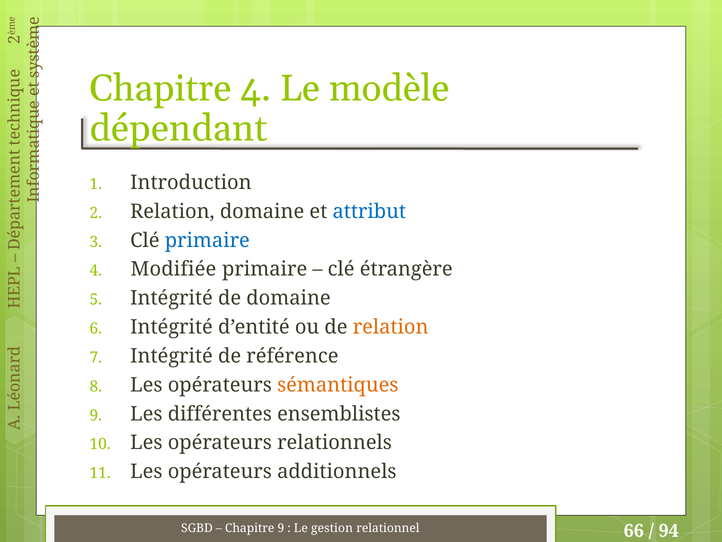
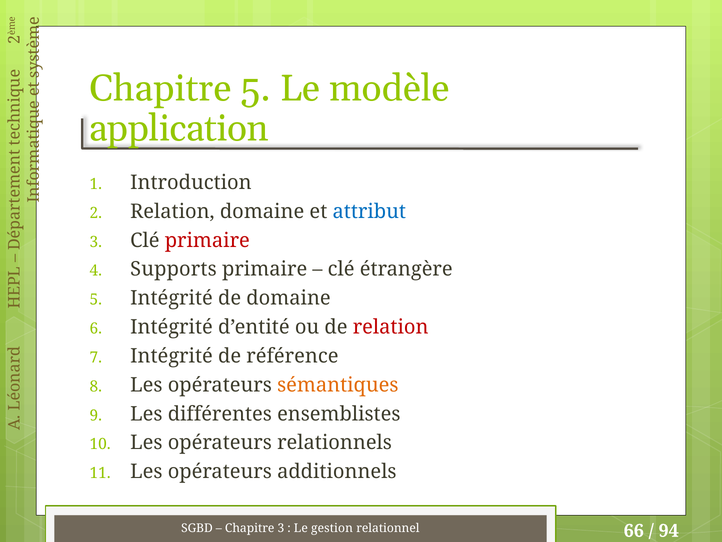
Chapitre 4: 4 -> 5 (256, 88)
dépendant: dépendant -> application (179, 128)
primaire colour: blue -> red (207, 240)
Modifiée: Modifiée -> Supports (173, 269)
relation colour: orange -> red (391, 327)
Chapitre 9: 9 -> 3 (281, 528)
